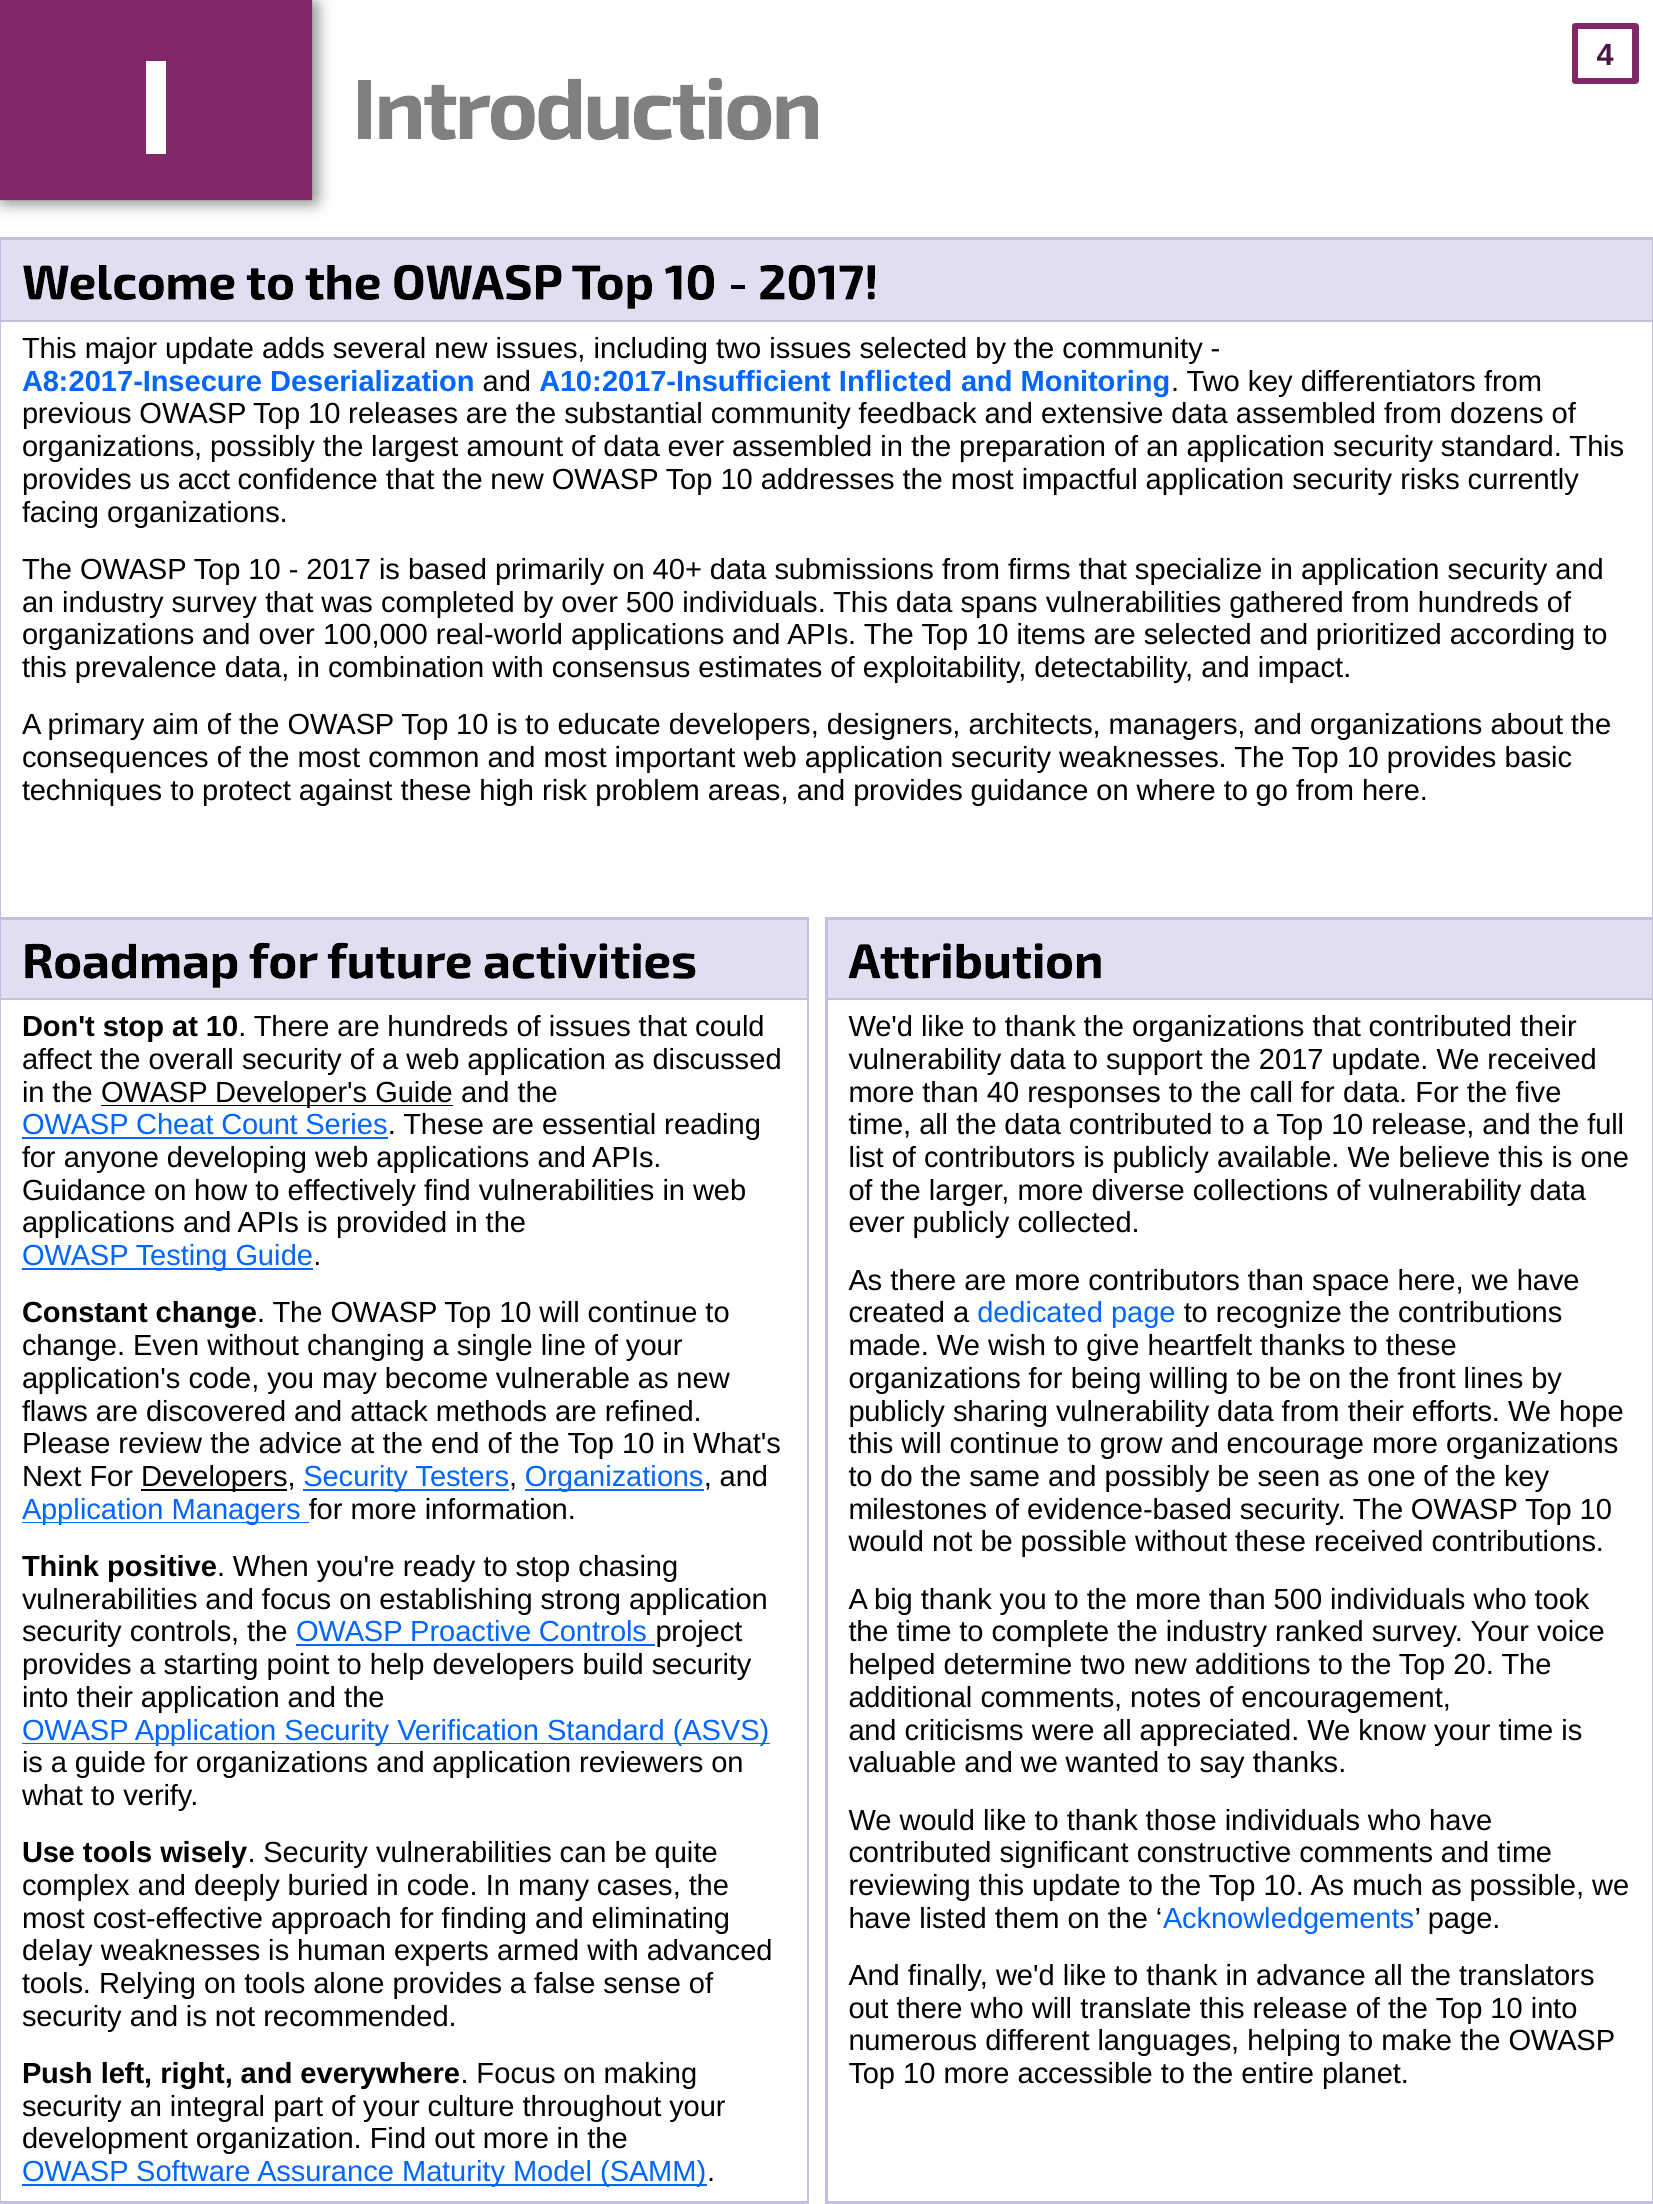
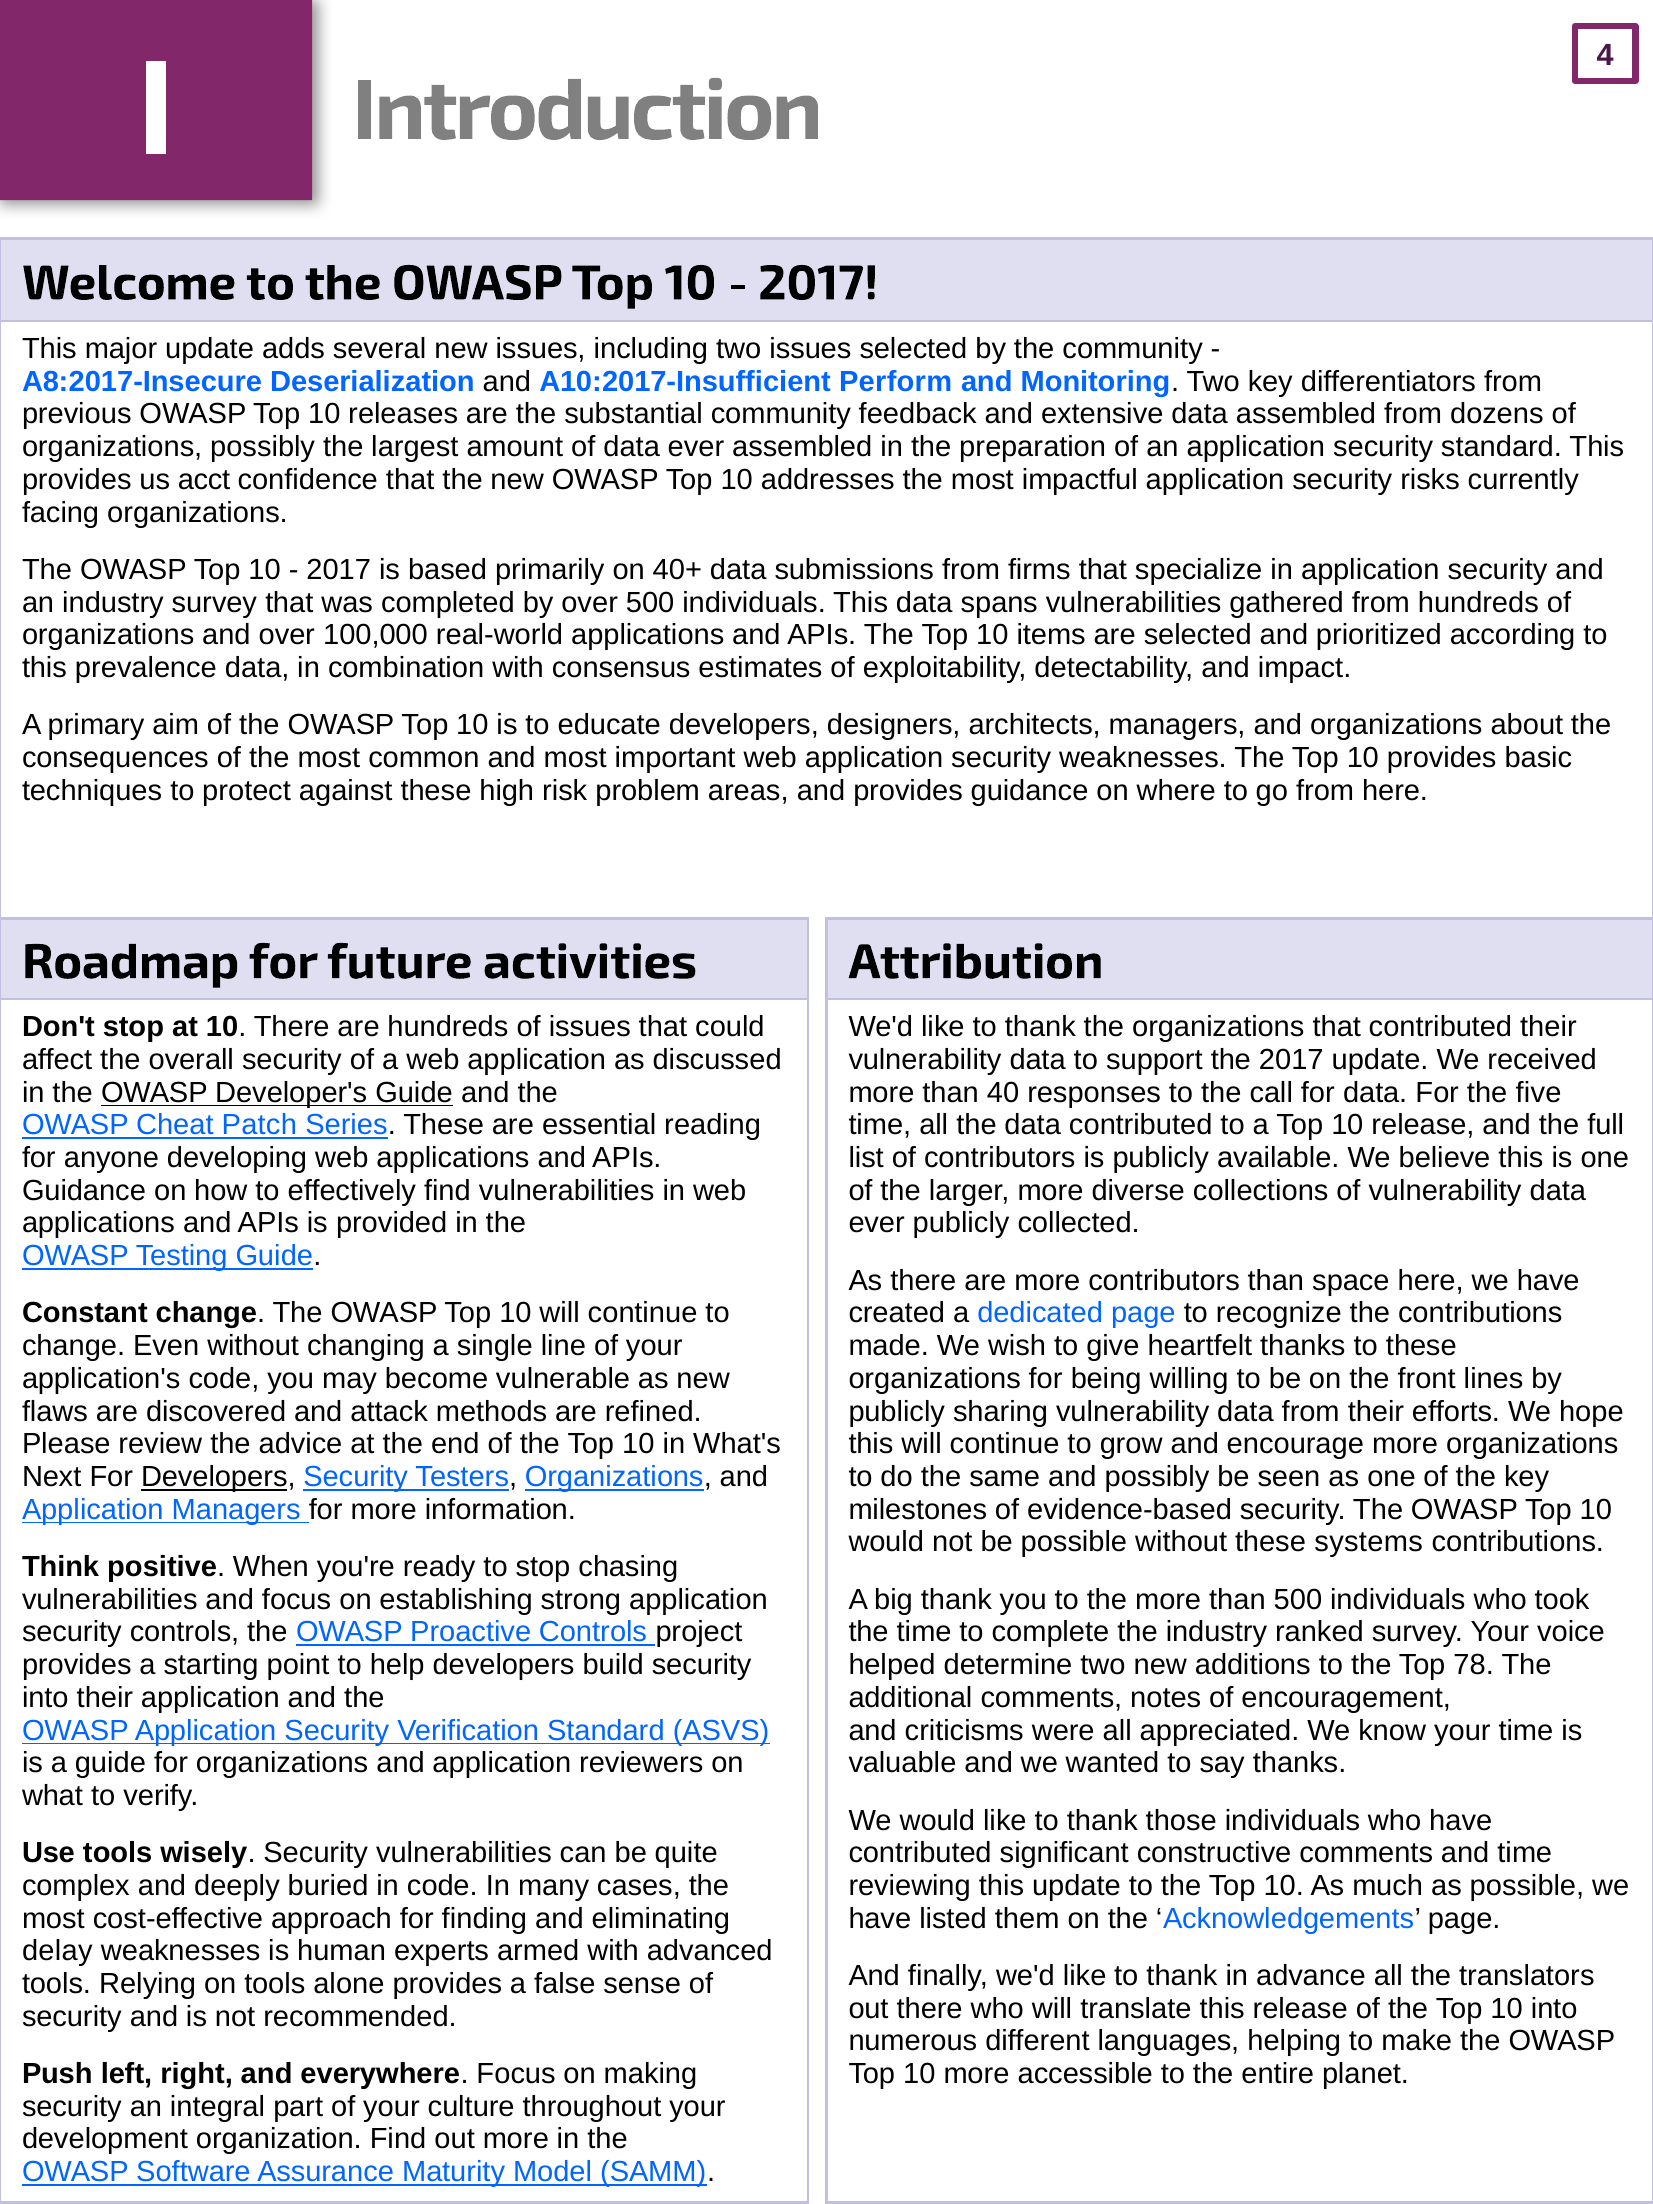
Inflicted: Inflicted -> Perform (896, 382)
Count: Count -> Patch (259, 1125)
these received: received -> systems (1369, 1542)
20: 20 -> 78 (1474, 1665)
